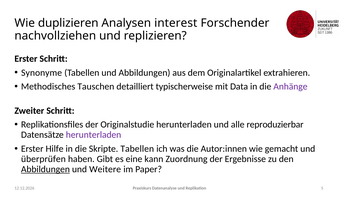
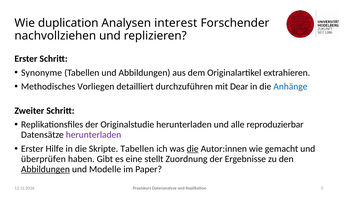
duplizieren: duplizieren -> duplication (68, 23)
Tauschen: Tauschen -> Vorliegen (96, 87)
typischerweise: typischerweise -> durchzuführen (184, 87)
Data: Data -> Dear (239, 87)
Anhänge colour: purple -> blue (290, 87)
die underline: none -> present (193, 149)
kann: kann -> stellt (154, 159)
Weitere: Weitere -> Modelle (105, 169)
